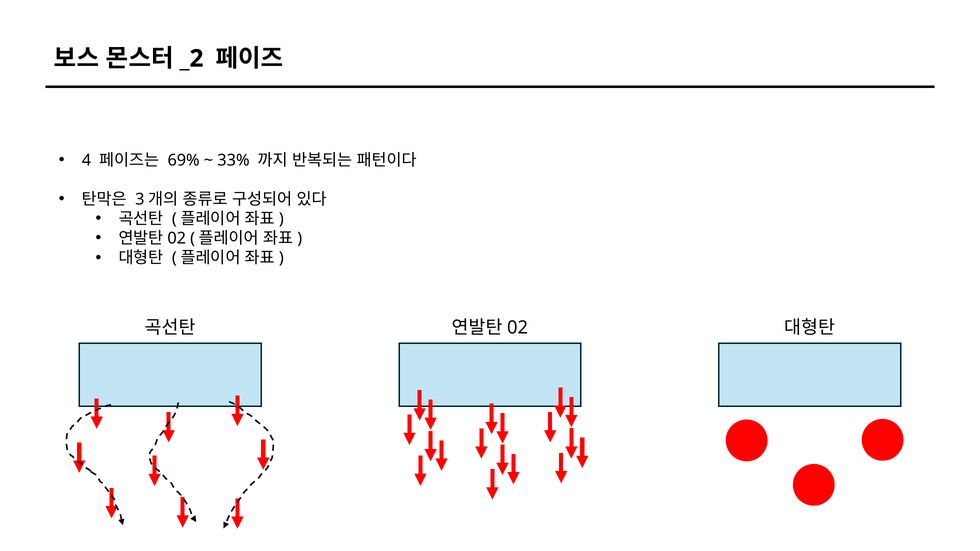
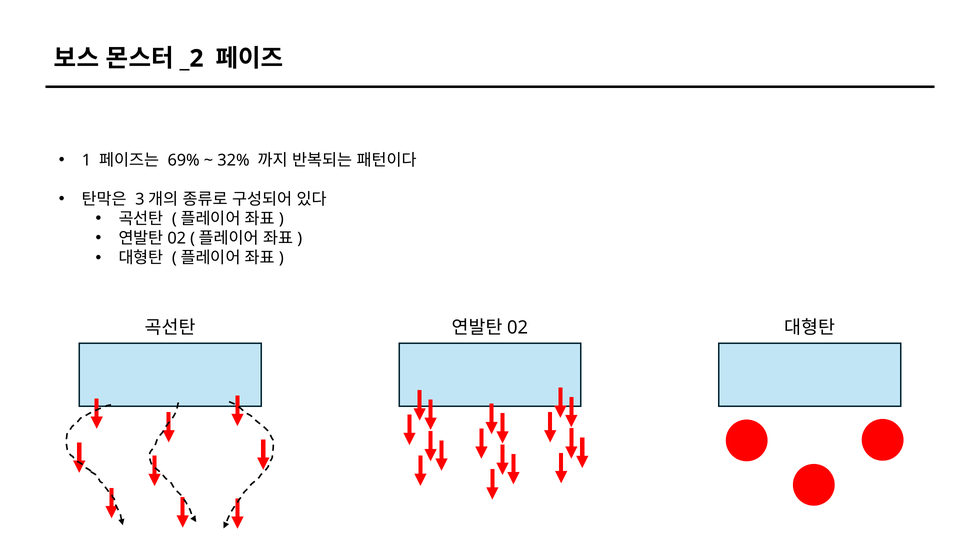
4: 4 -> 1 (86, 160)
33%: 33% -> 32% (233, 160)
